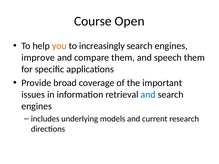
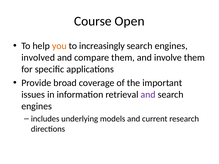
improve: improve -> involved (38, 58)
speech: speech -> involve (168, 58)
and colour: blue -> purple (148, 95)
